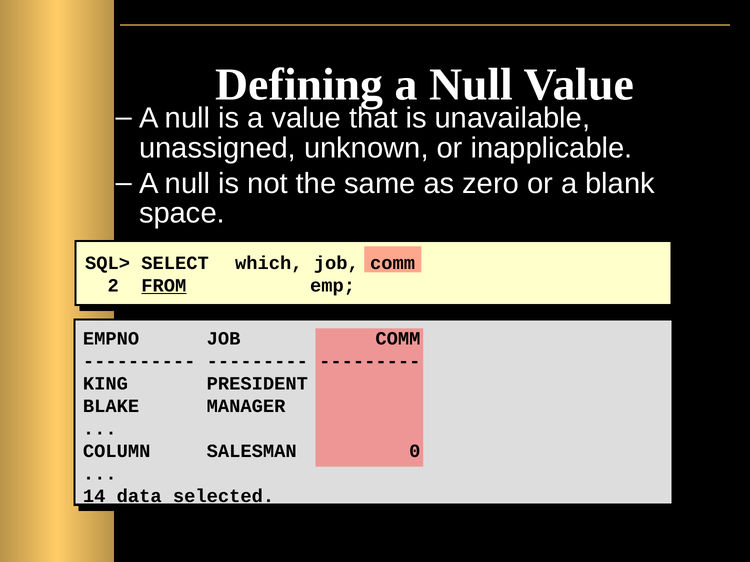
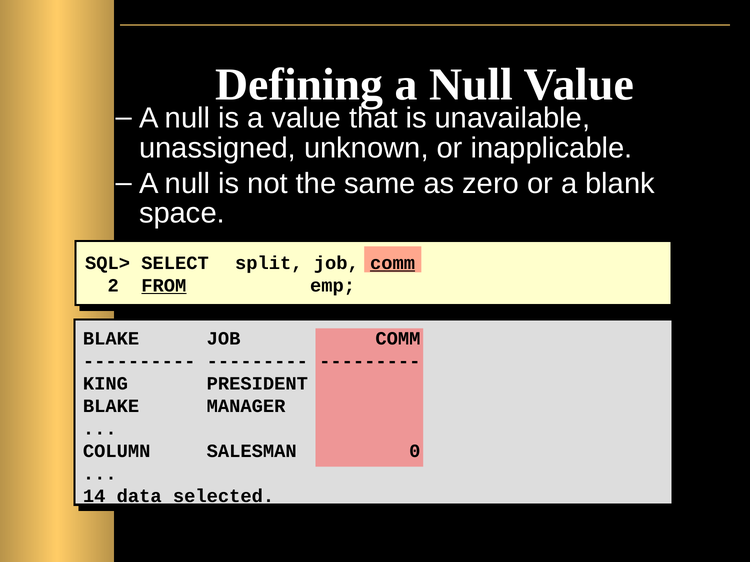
which: which -> split (269, 263)
comm underline: none -> present (393, 263)
EMPNO: EMPNO -> BLAKE (111, 339)
